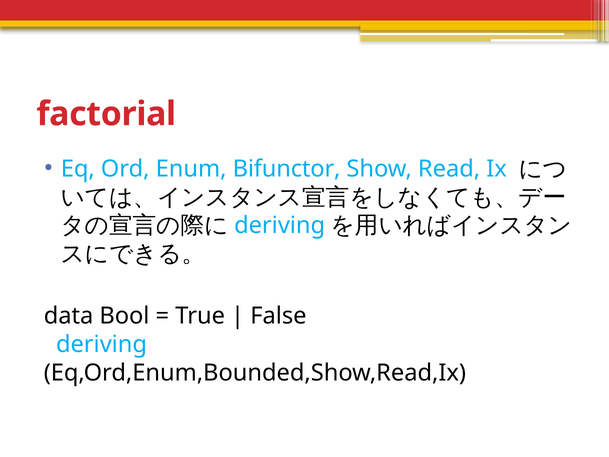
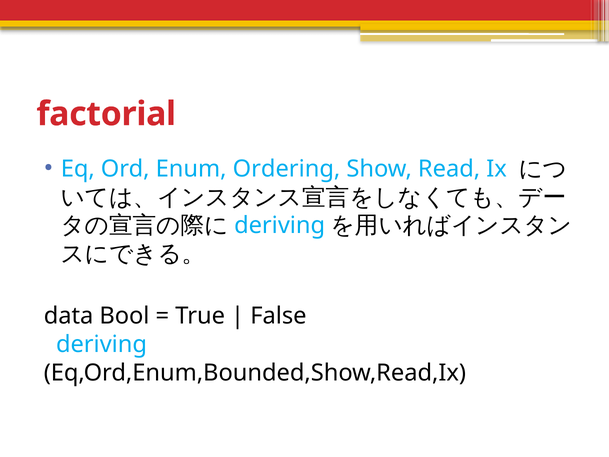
Bifunctor: Bifunctor -> Ordering (286, 169)
